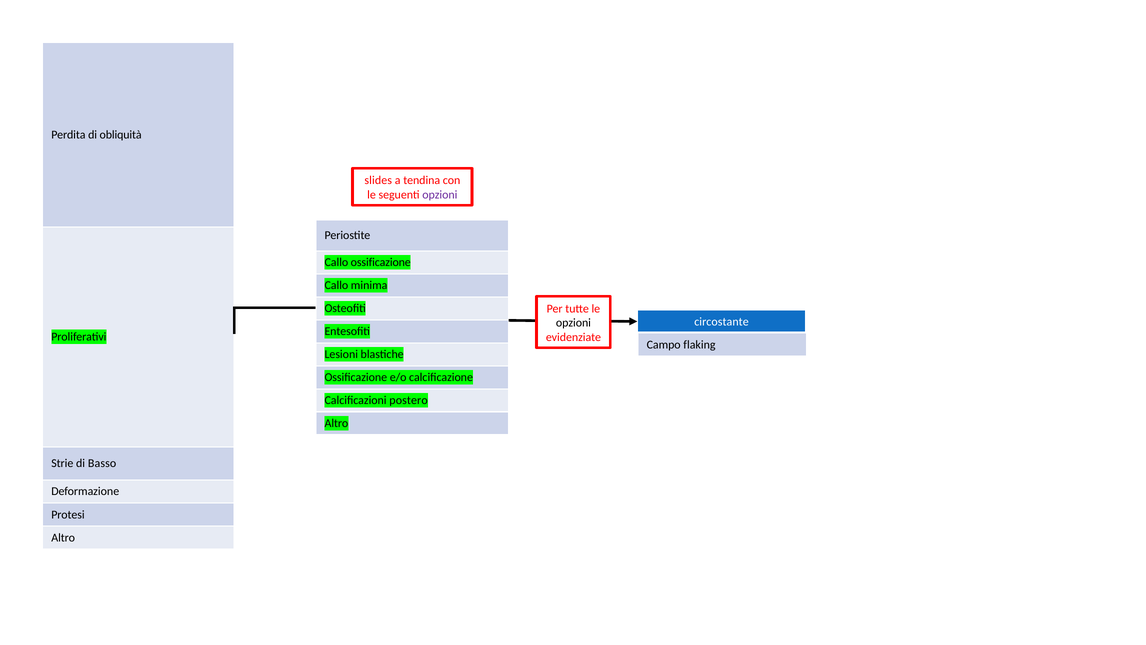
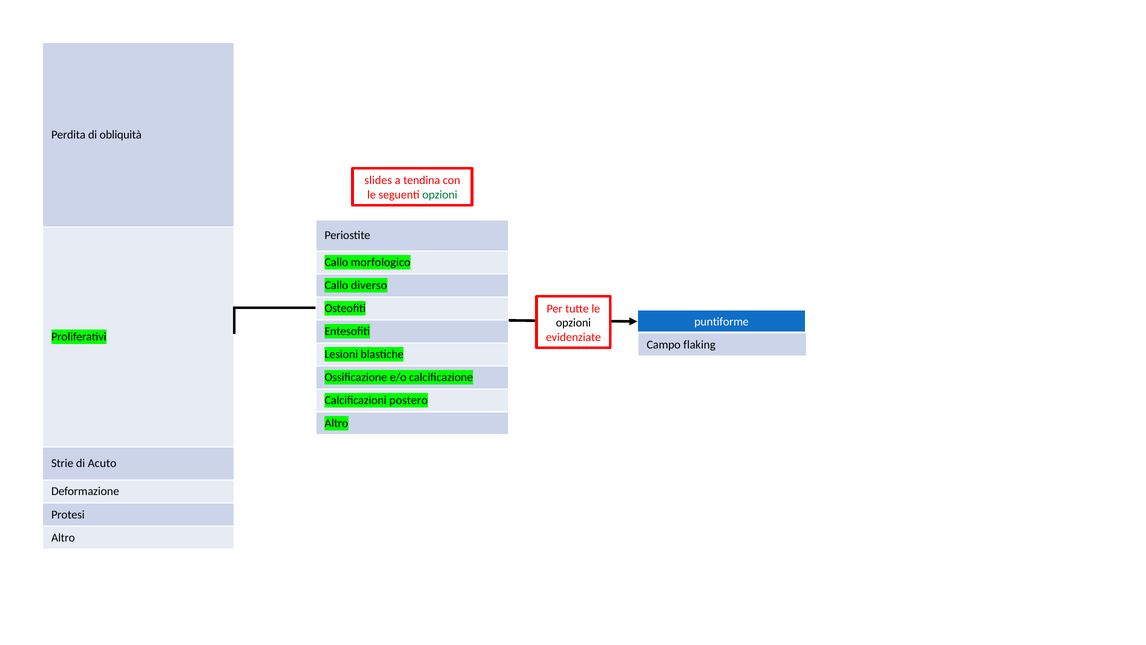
opzioni colour: purple -> green (440, 195)
Callo ossificazione: ossificazione -> morfologico (381, 262)
minima: minima -> diverso (369, 285)
circostante: circostante -> puntiforme (722, 321)
Basso: Basso -> Acuto (102, 463)
